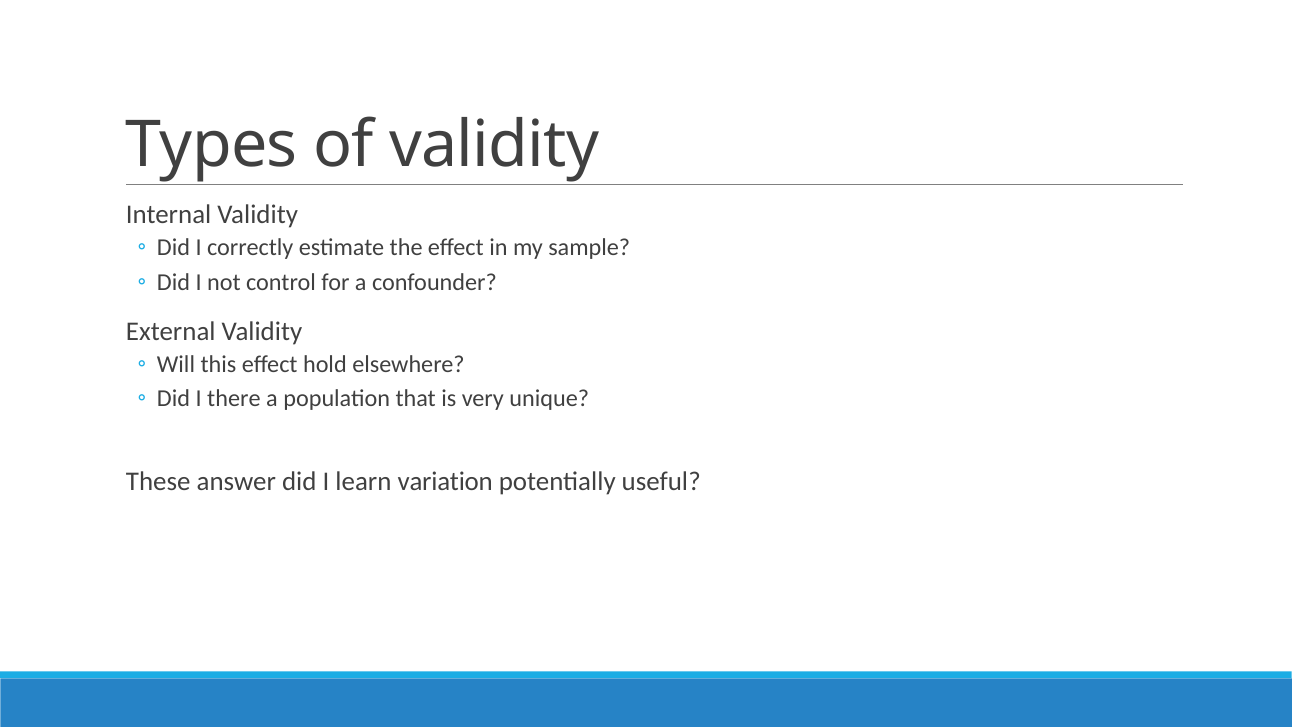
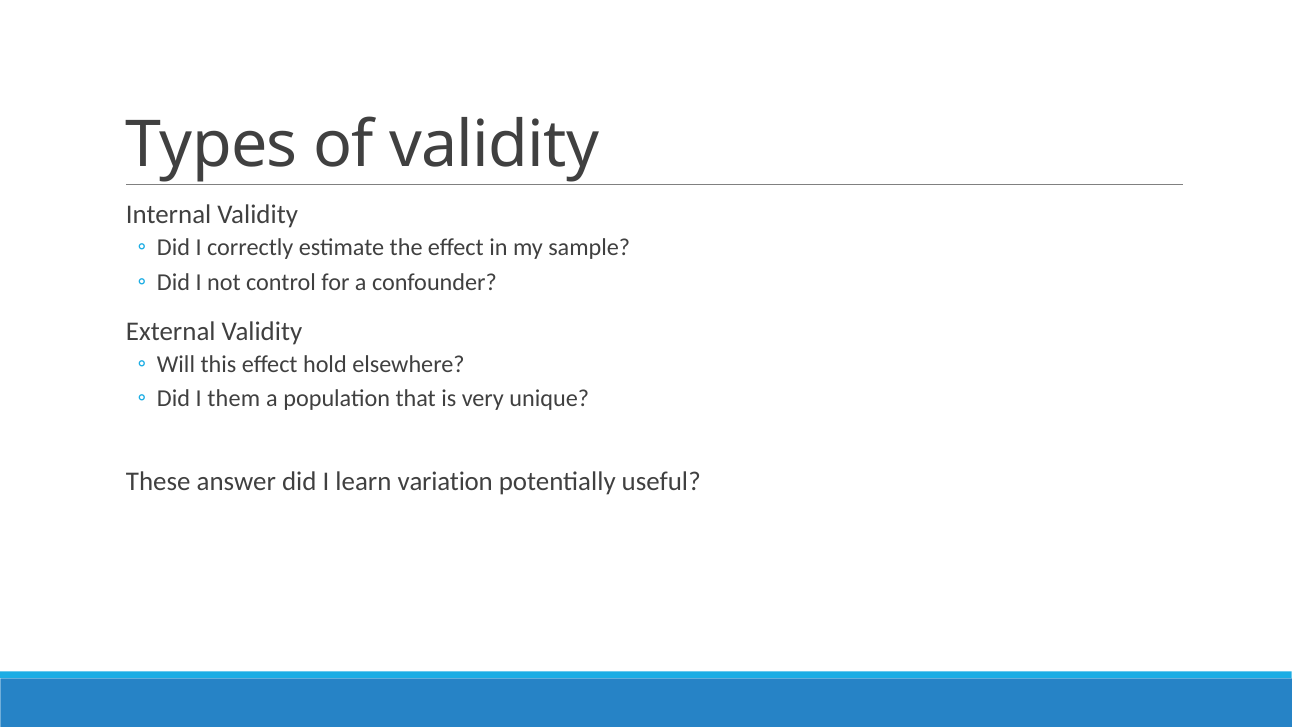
there: there -> them (234, 399)
